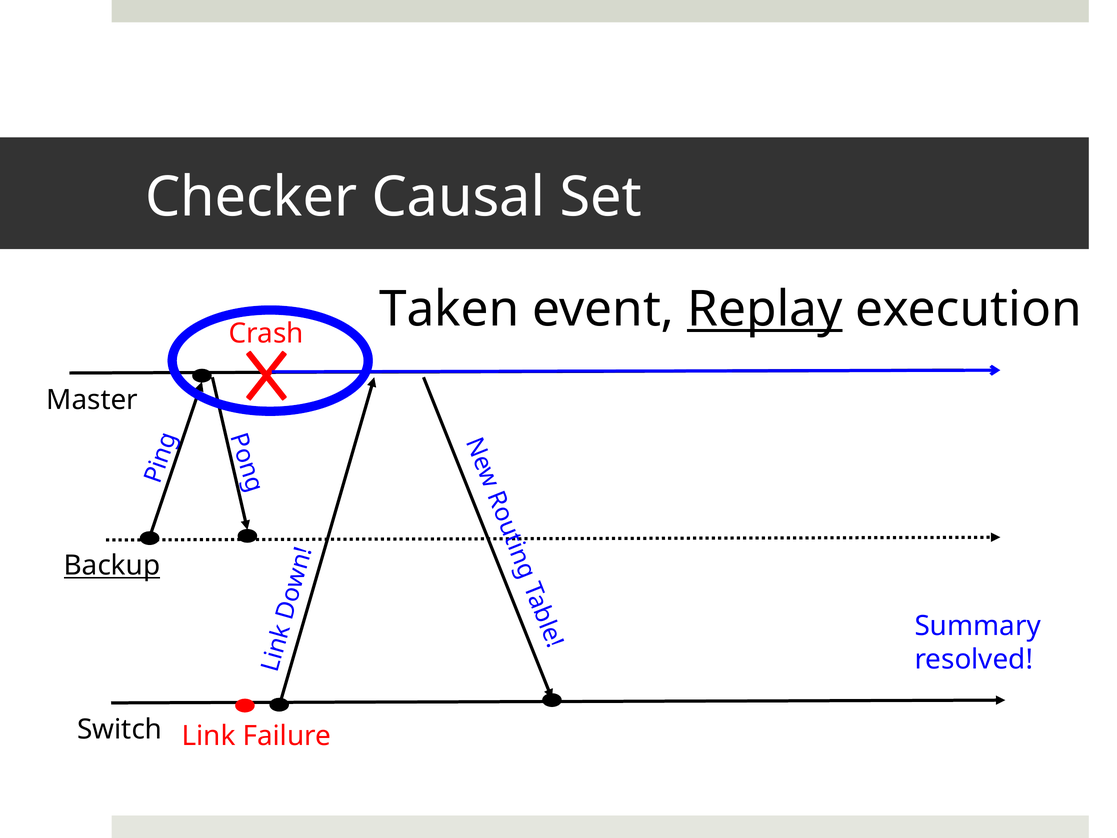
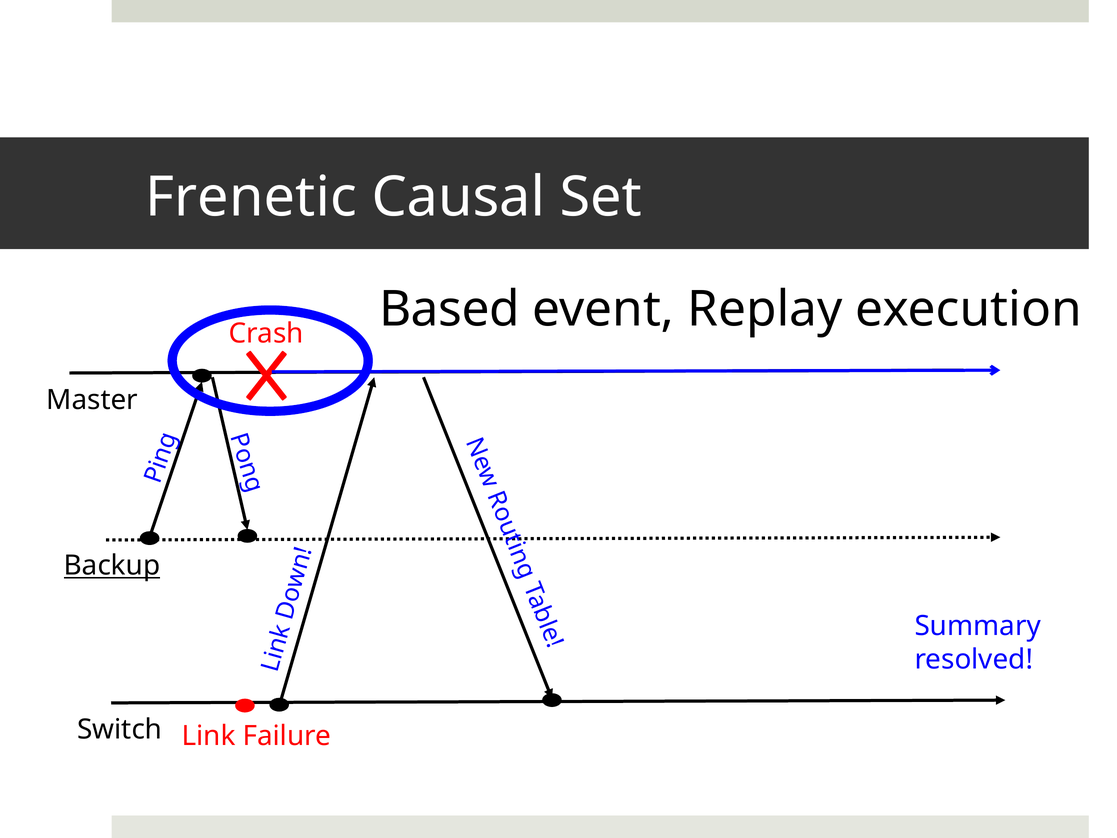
Checker: Checker -> Frenetic (251, 197)
Taken: Taken -> Based (449, 309)
Replay underline: present -> none (765, 309)
